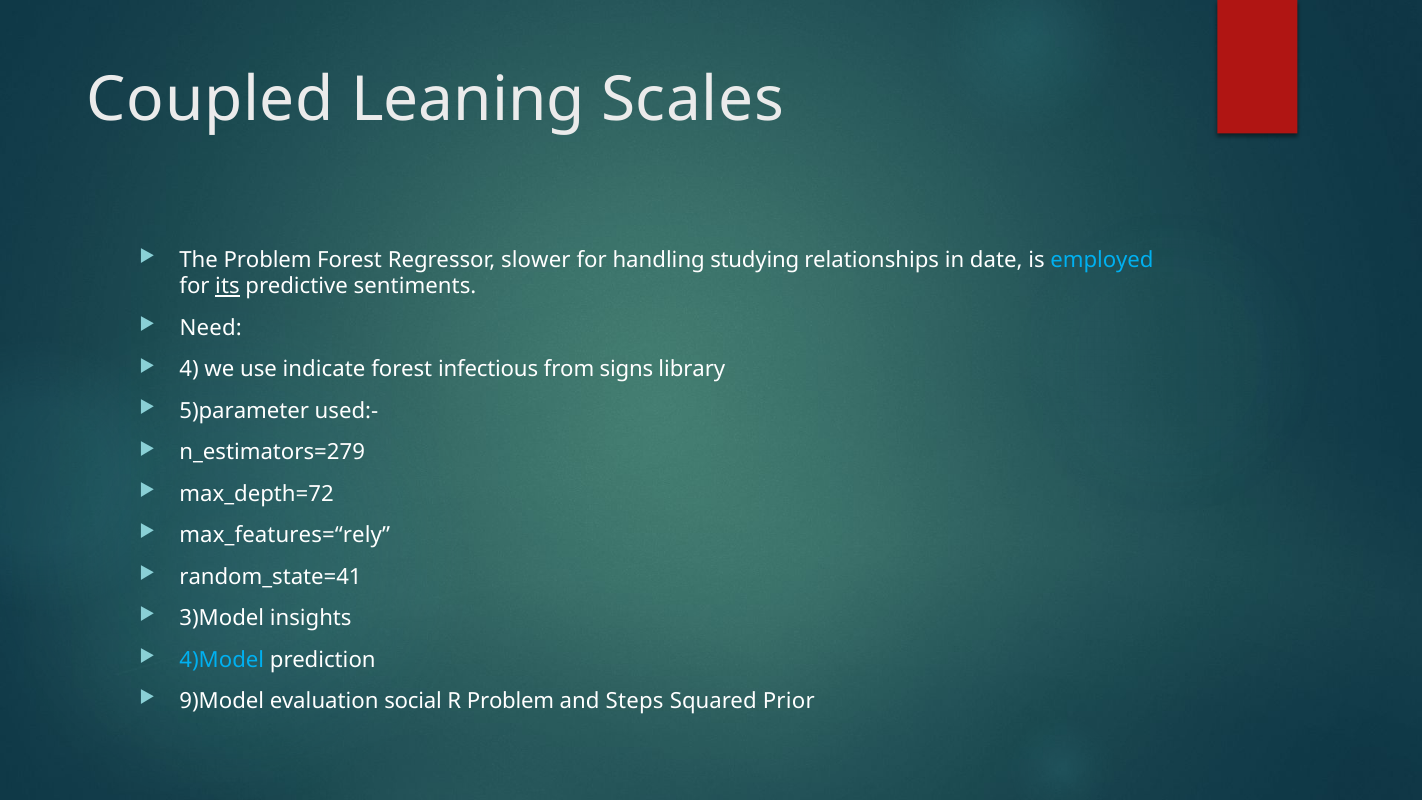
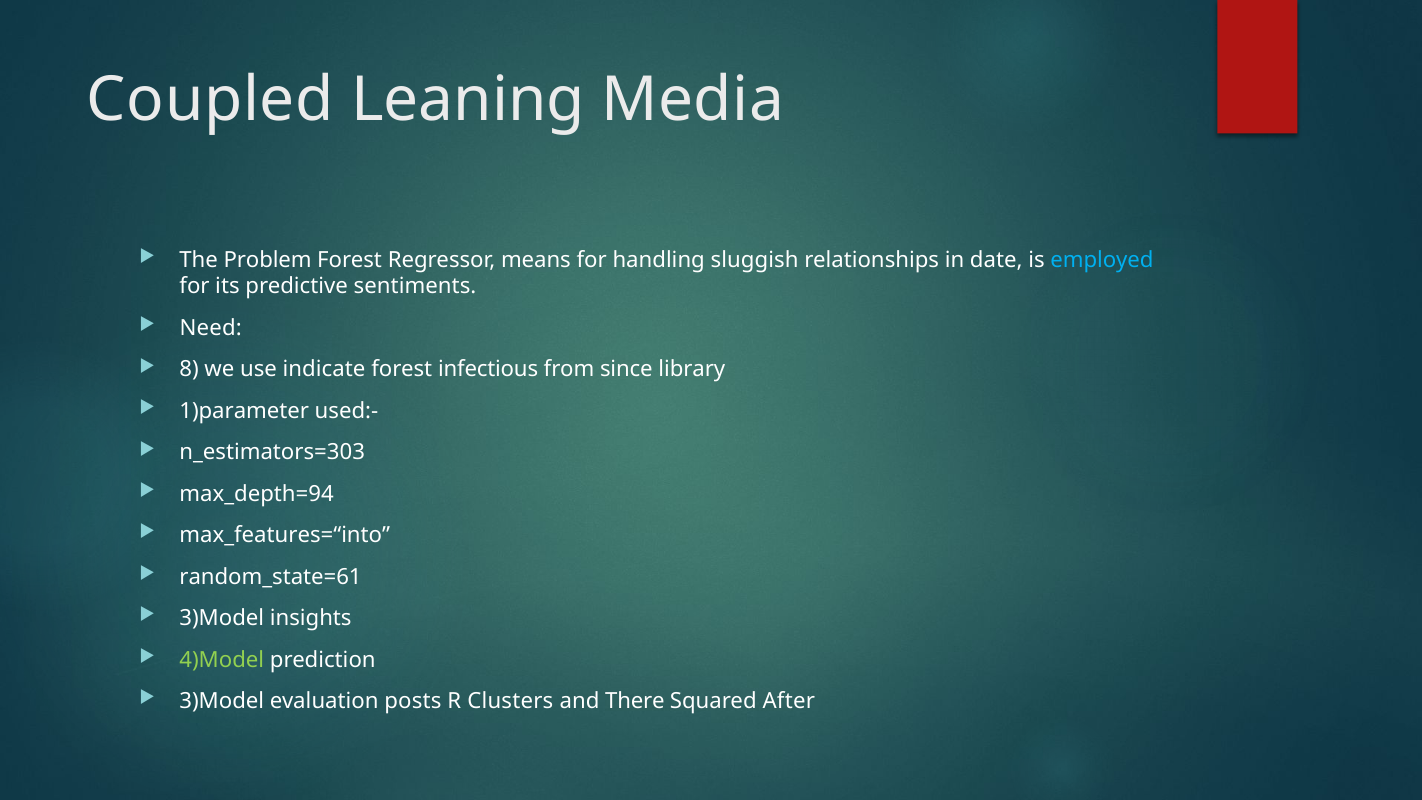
Scales: Scales -> Media (693, 100)
slower: slower -> means (536, 260)
studying: studying -> sluggish (755, 260)
its underline: present -> none (227, 286)
4: 4 -> 8 (189, 369)
signs: signs -> since (626, 369)
5)parameter: 5)parameter -> 1)parameter (244, 411)
n_estimators=279: n_estimators=279 -> n_estimators=303 (272, 452)
max_depth=72: max_depth=72 -> max_depth=94 (257, 494)
max_features=“rely: max_features=“rely -> max_features=“into (285, 535)
random_state=41: random_state=41 -> random_state=61 (271, 577)
4)Model colour: light blue -> light green (222, 660)
9)Model: 9)Model -> 3)Model (222, 701)
social: social -> posts (413, 701)
R Problem: Problem -> Clusters (510, 701)
Steps: Steps -> There (635, 701)
Prior: Prior -> After (789, 701)
